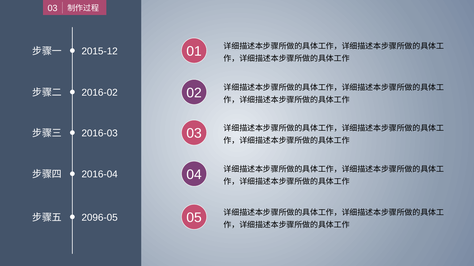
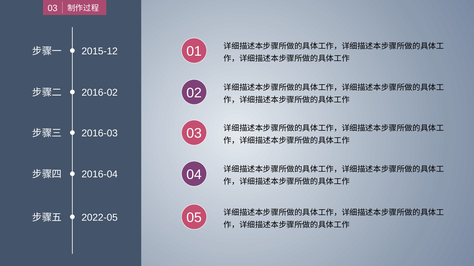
2096-05: 2096-05 -> 2022-05 (100, 218)
